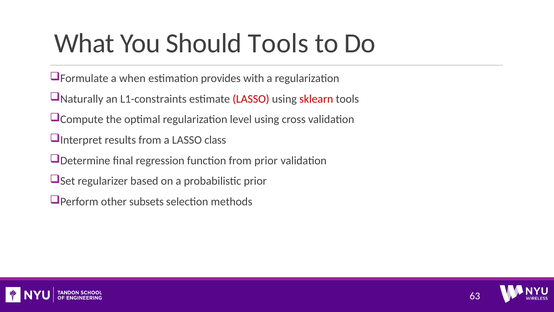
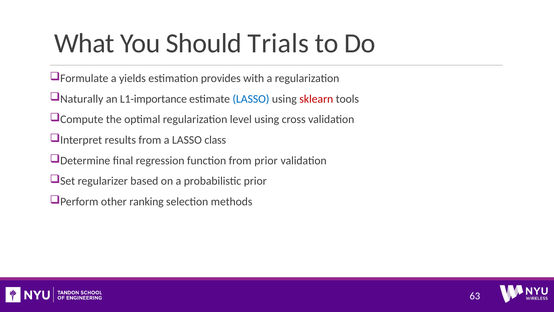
Should Tools: Tools -> Trials (278, 43)
when: when -> yields (132, 78)
L1-constraints: L1-constraints -> L1-importance (153, 99)
LASSO colour: red -> blue (251, 99)
subsets: subsets -> ranking (146, 201)
